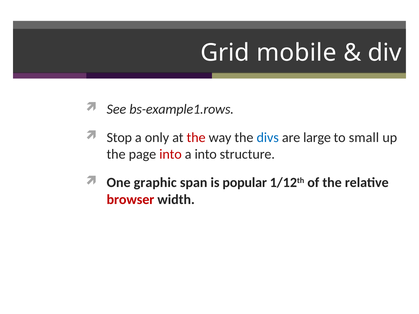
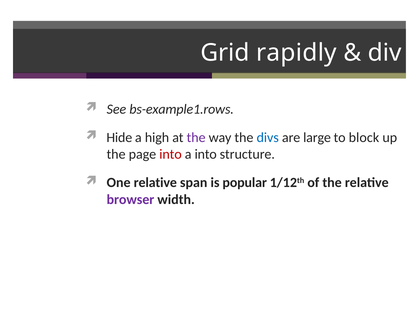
mobile: mobile -> rapidly (296, 53)
Stop: Stop -> Hide (119, 138)
only: only -> high (157, 138)
the colour: red -> purple (196, 138)
small: small -> block (364, 138)
One graphic: graphic -> relative (155, 183)
browser colour: red -> purple (130, 200)
